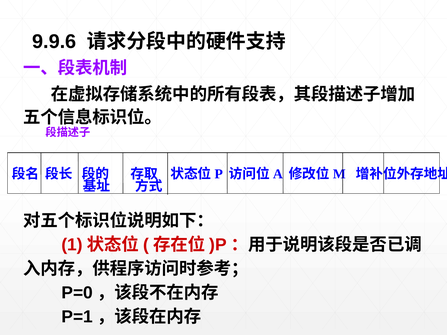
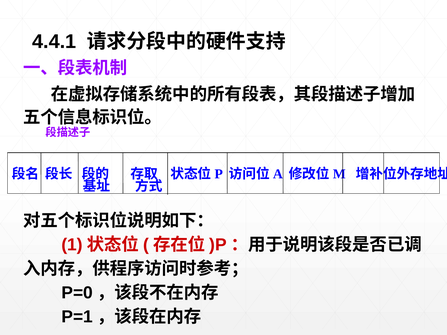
9.9.6: 9.9.6 -> 4.4.1 (54, 42)
